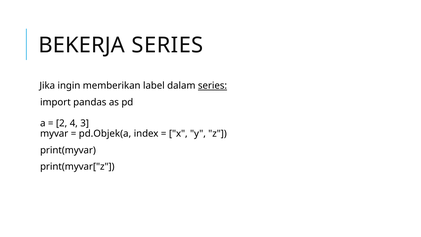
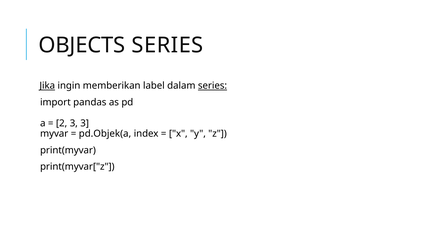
BEKERJA: BEKERJA -> OBJECTS (82, 45)
Jika underline: none -> present (47, 86)
2 4: 4 -> 3 (74, 123)
